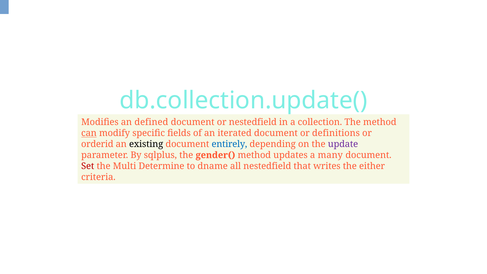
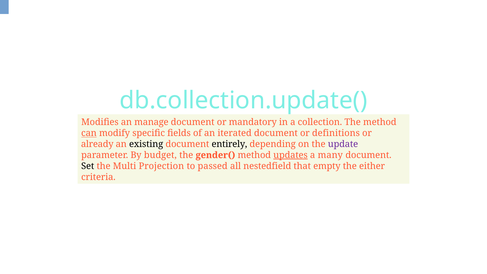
defined: defined -> manage (151, 122)
or nestedfield: nestedfield -> mandatory (253, 122)
orderid: orderid -> already (97, 144)
entirely colour: blue -> black (229, 144)
sqlplus: sqlplus -> budget (160, 155)
updates underline: none -> present (290, 155)
Set colour: red -> black (88, 166)
Determine: Determine -> Projection (161, 166)
dname: dname -> passed (213, 166)
writes: writes -> empty (327, 166)
